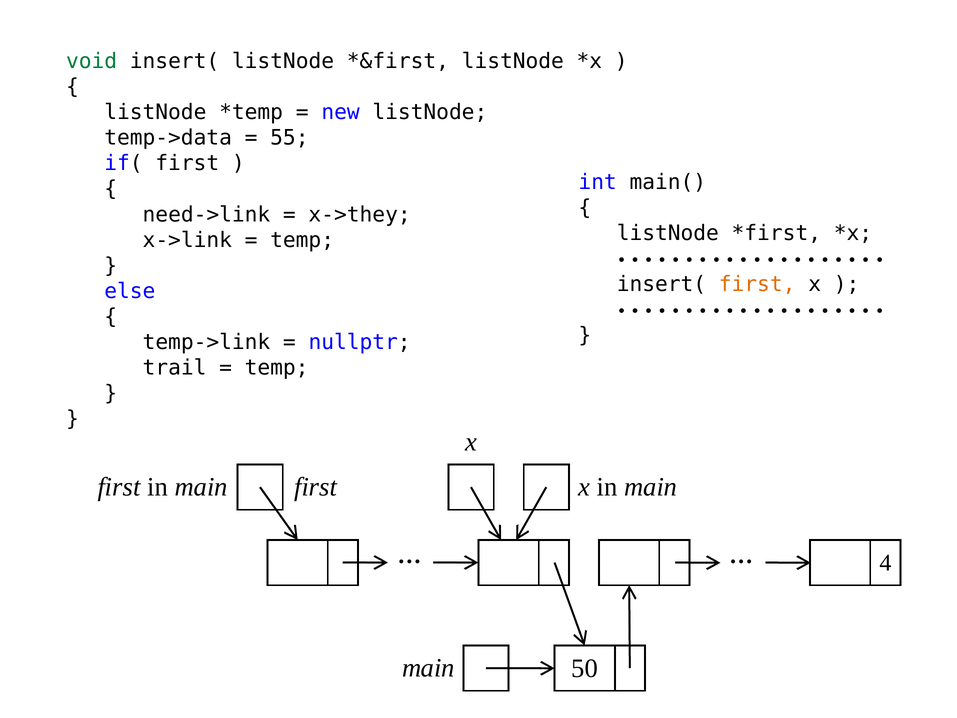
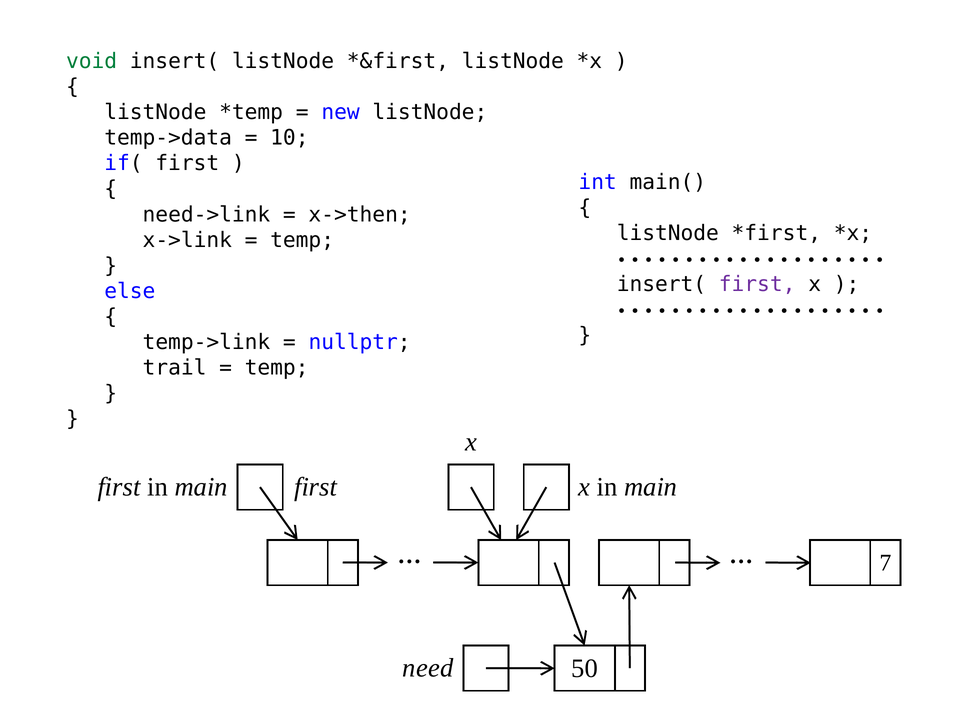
55: 55 -> 10 (289, 138)
x->they: x->they -> x->then (360, 214)
first colour: orange -> purple (757, 284)
4: 4 -> 7 (885, 563)
main: main -> need (428, 668)
